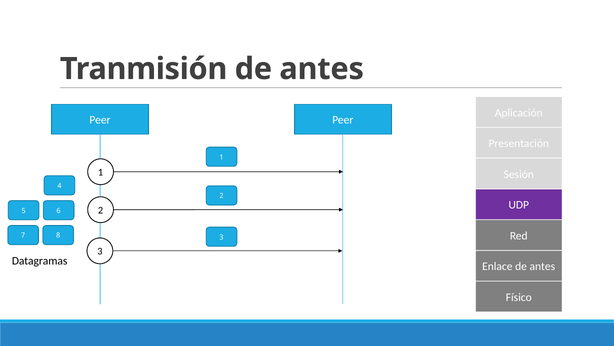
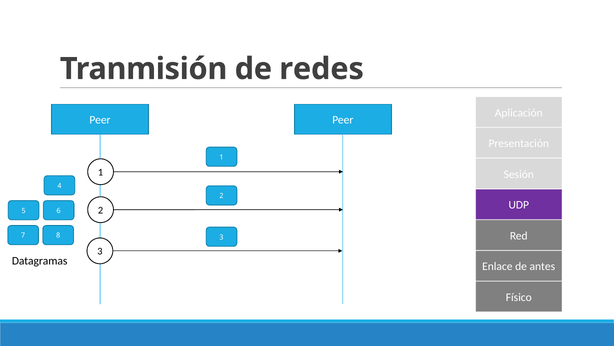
Tranmisión de antes: antes -> redes (322, 69)
